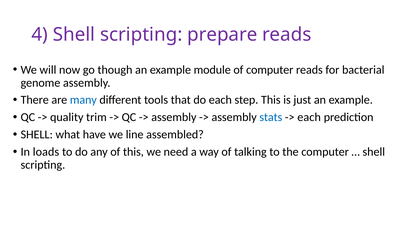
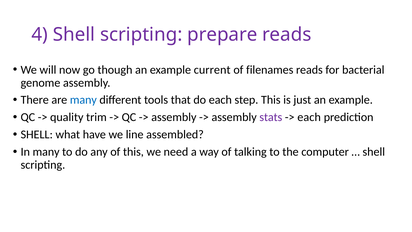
module: module -> current (212, 70)
of computer: computer -> filenames (270, 70)
stats colour: blue -> purple (271, 117)
In loads: loads -> many (46, 152)
